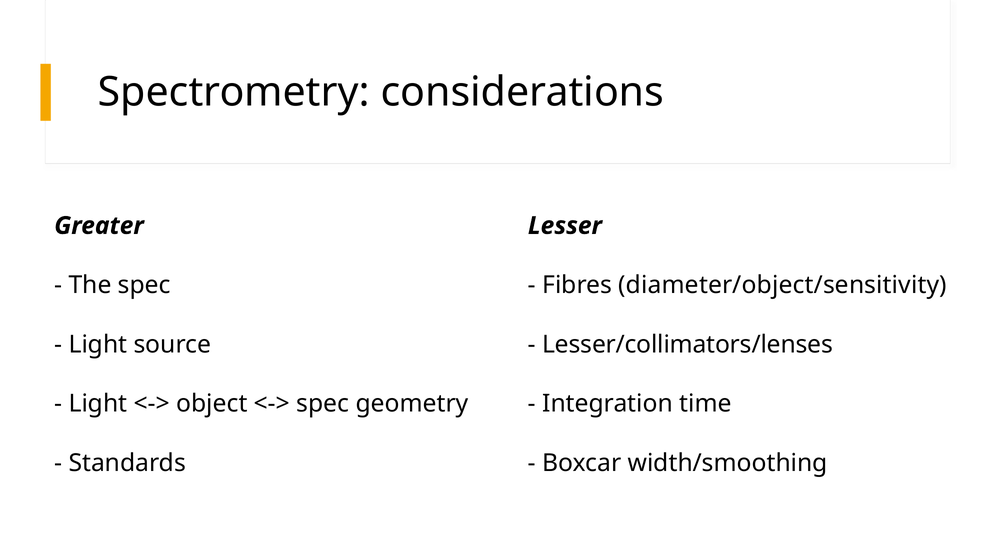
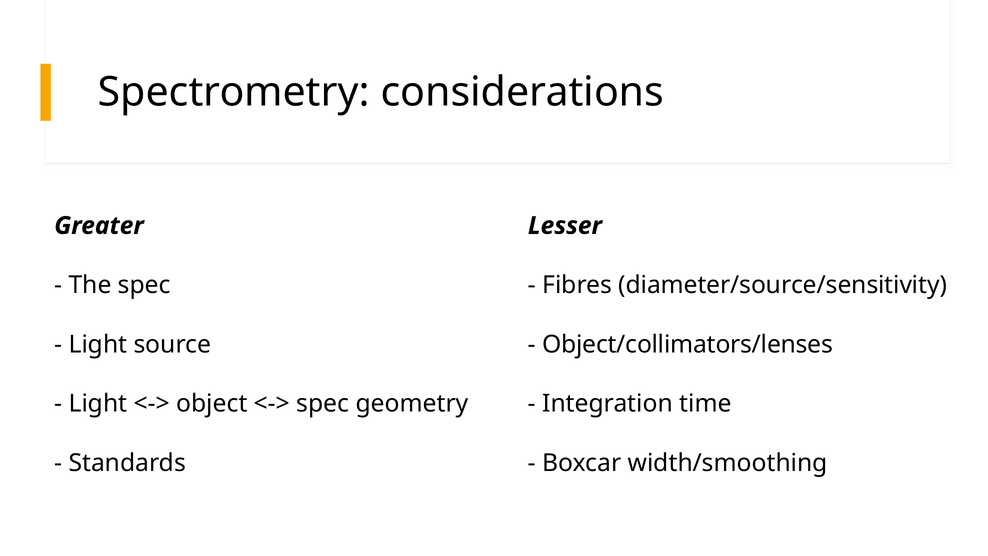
diameter/object/sensitivity: diameter/object/sensitivity -> diameter/source/sensitivity (783, 285)
Lesser/collimators/lenses: Lesser/collimators/lenses -> Object/collimators/lenses (688, 344)
